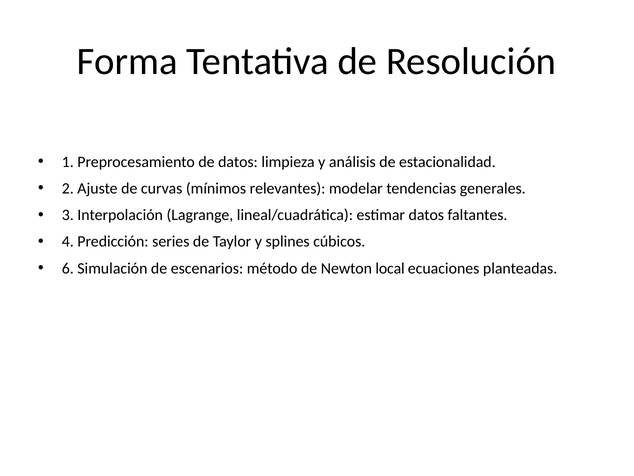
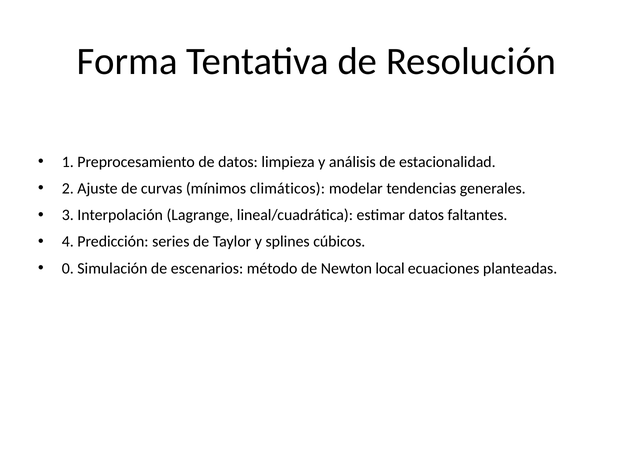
relevantes: relevantes -> climáticos (287, 188)
6: 6 -> 0 (68, 268)
